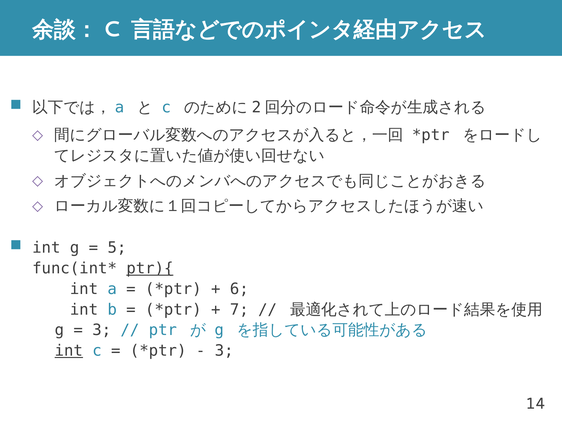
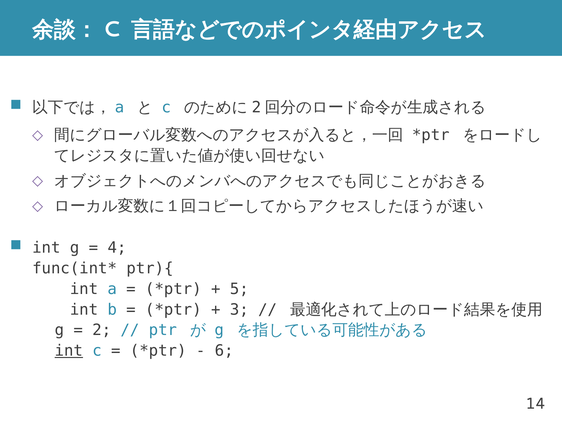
5: 5 -> 4 (117, 248)
ptr){ underline: present -> none (150, 269)
6: 6 -> 5 (239, 289)
7: 7 -> 3 (239, 310)
3: 3 -> 2 (102, 330)
3: 3 -> 6 (224, 351)
